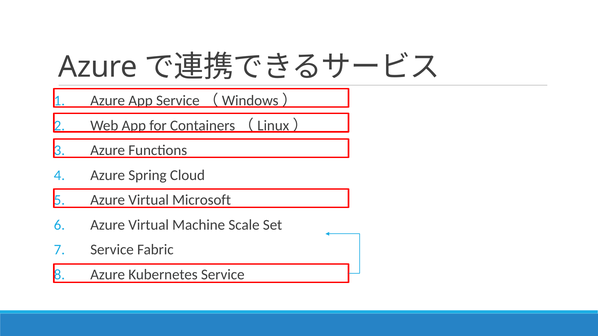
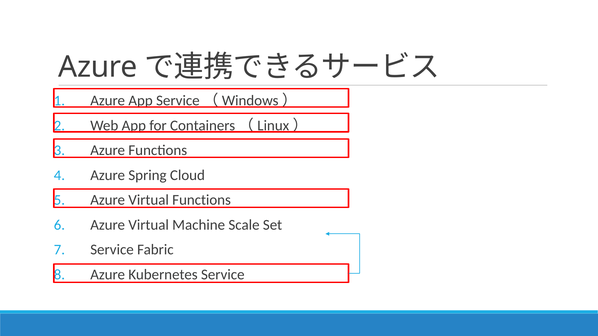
Virtual Microsoft: Microsoft -> Functions (202, 200)
